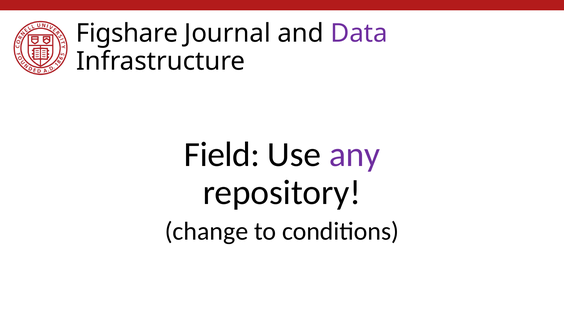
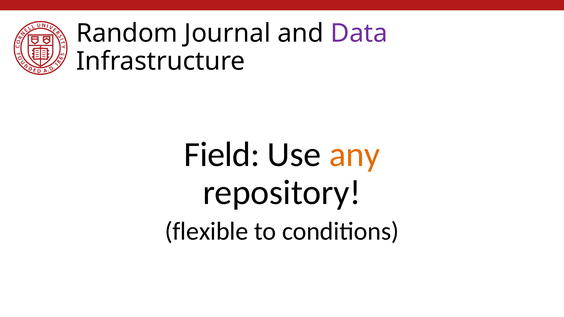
Figshare: Figshare -> Random (127, 33)
any colour: purple -> orange (354, 155)
change: change -> flexible (207, 232)
